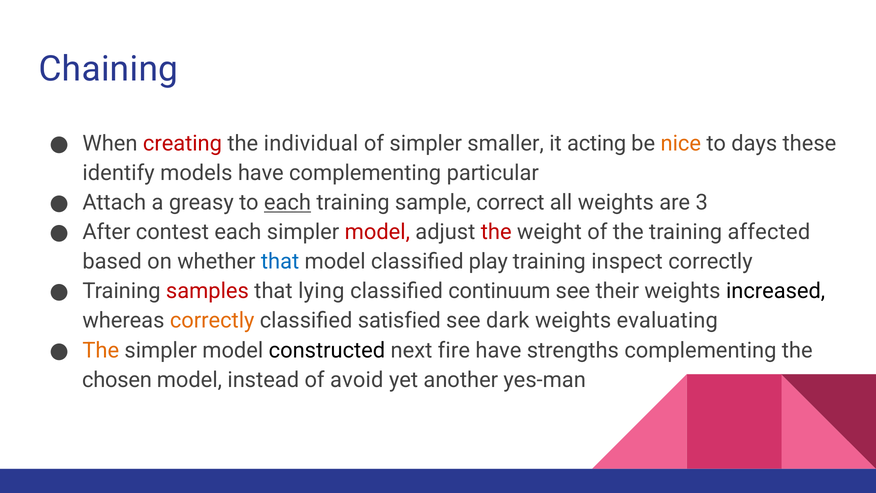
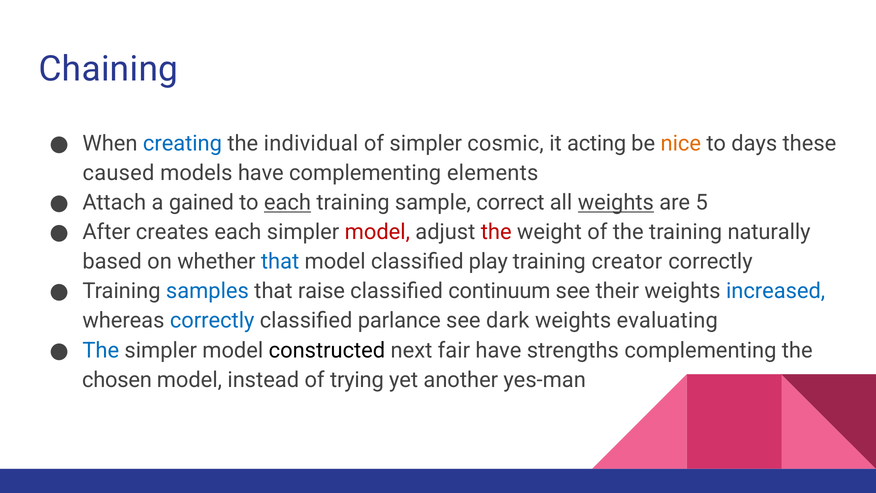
creating colour: red -> blue (182, 143)
smaller: smaller -> cosmic (506, 143)
identify: identify -> caused (118, 173)
particular: particular -> elements (493, 173)
greasy: greasy -> gained (201, 202)
weights underline: none -> present (616, 202)
3: 3 -> 5 (702, 202)
contest: contest -> creates (172, 232)
affected: affected -> naturally (769, 232)
inspect: inspect -> creator (627, 262)
samples colour: red -> blue (207, 291)
lying: lying -> raise (321, 291)
increased colour: black -> blue (776, 291)
correctly colour: orange -> blue (212, 321)
satisfied: satisfied -> parlance (399, 321)
The colour: orange -> blue (101, 350)
fire: fire -> fair (454, 350)
avoid: avoid -> trying (357, 380)
